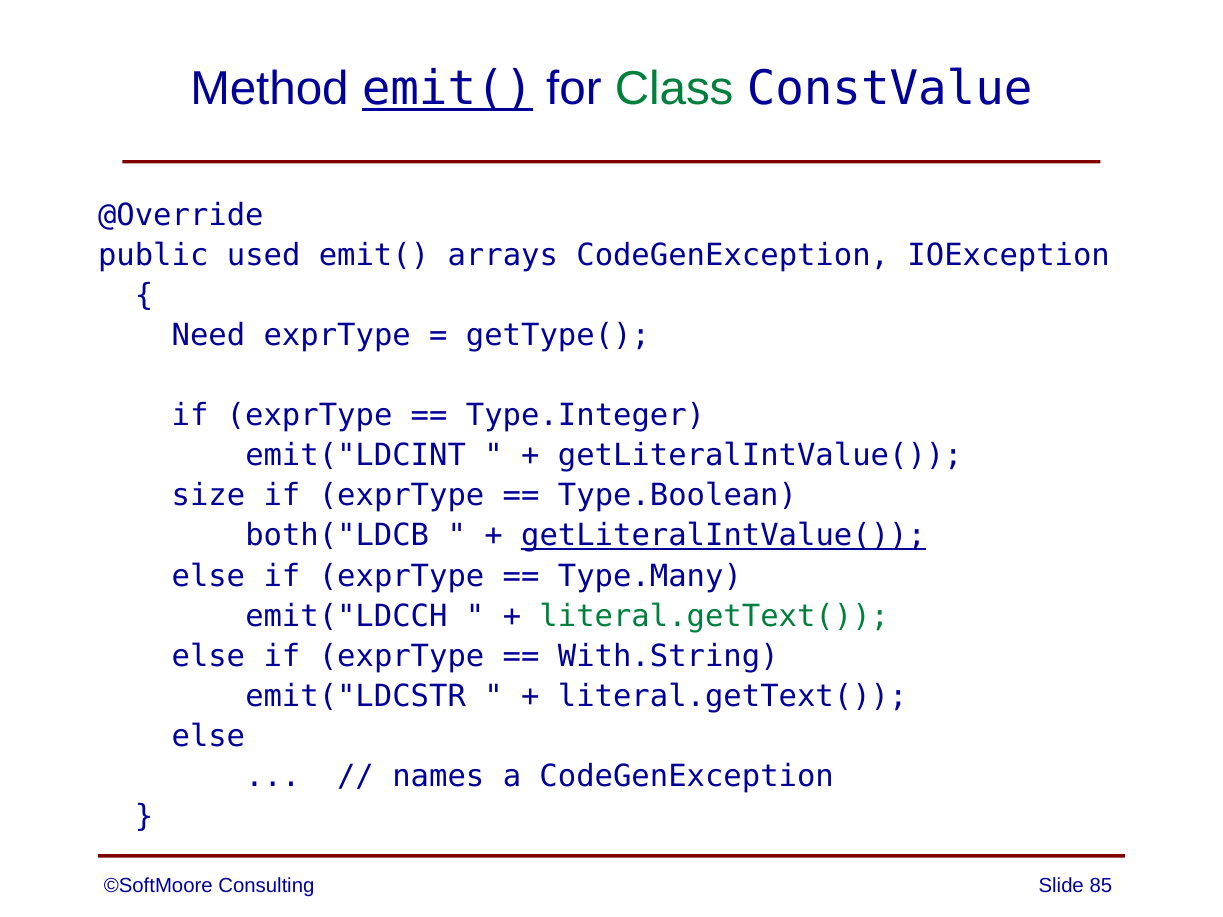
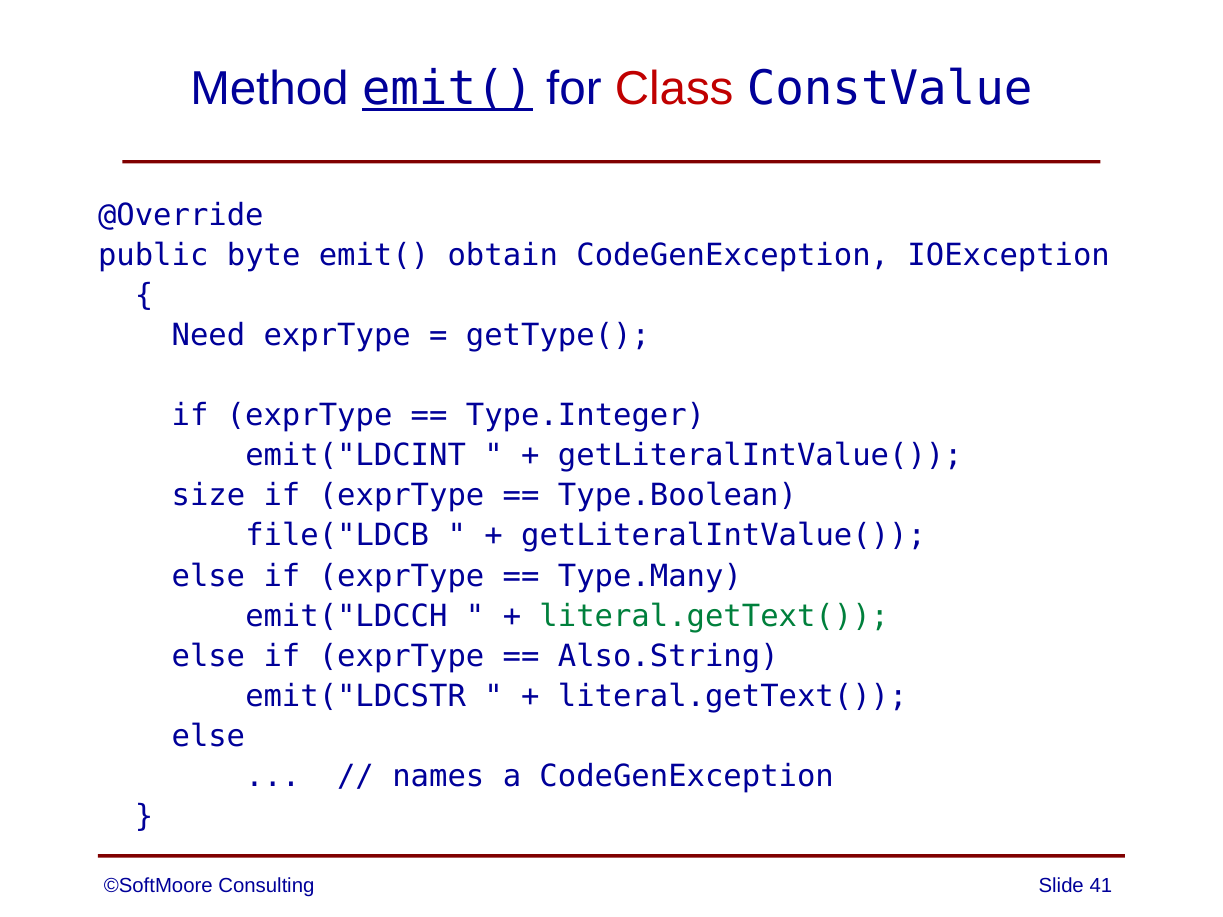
Class colour: green -> red (674, 89)
used: used -> byte (264, 255)
arrays: arrays -> obtain (503, 255)
both("LDCB: both("LDCB -> file("LDCB (337, 536)
getLiteralIntValue( underline: present -> none (724, 536)
With.String: With.String -> Also.String (668, 656)
85: 85 -> 41 (1101, 886)
